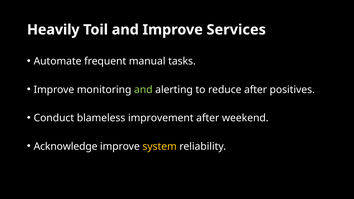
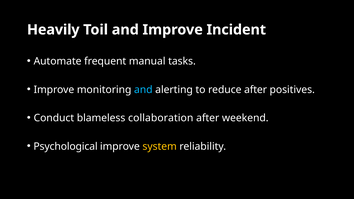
Services: Services -> Incident (236, 30)
and colour: light green -> light blue (143, 90)
improvement: improvement -> collaboration (161, 118)
Acknowledge: Acknowledge -> Psychological (66, 146)
